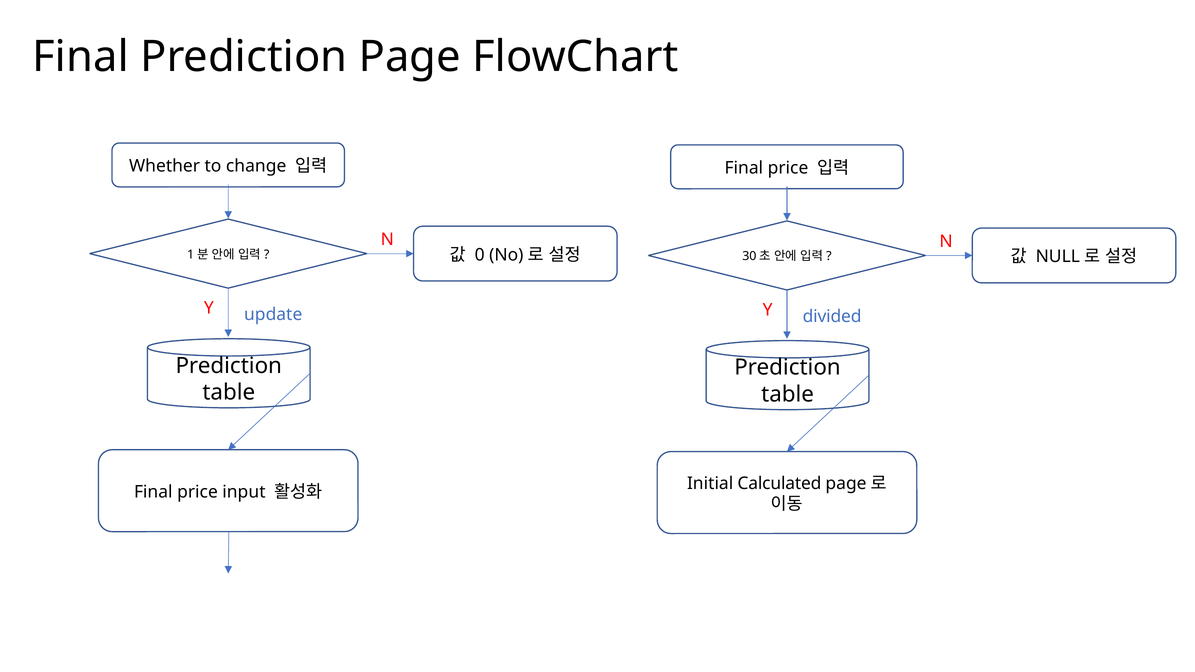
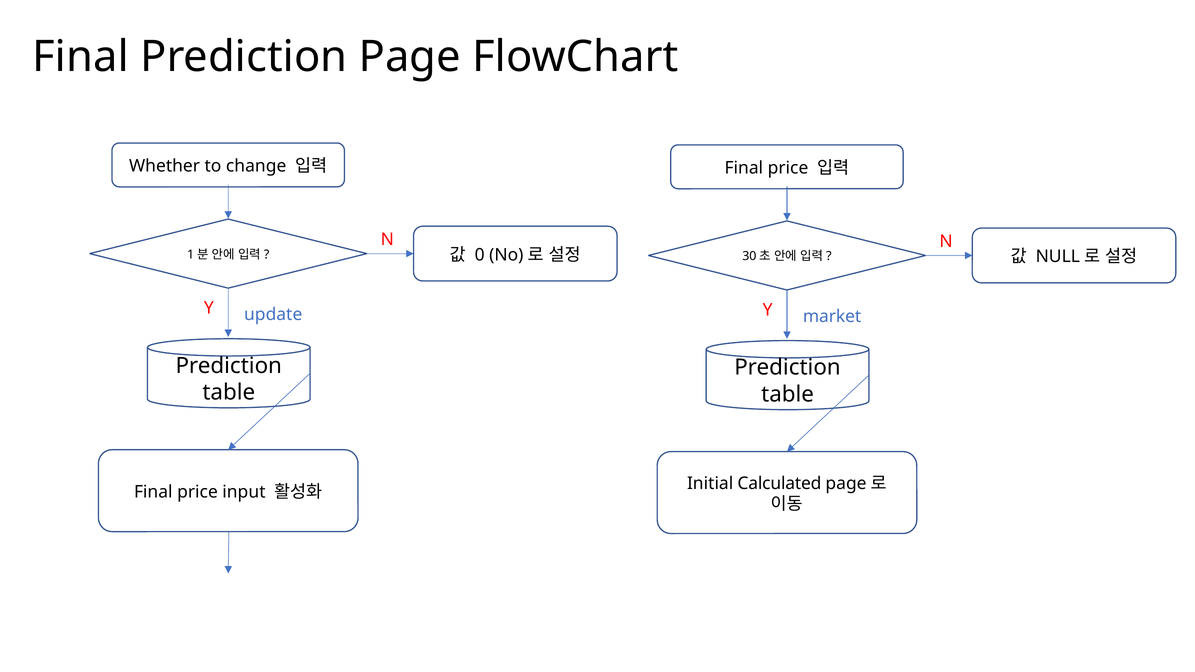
divided: divided -> market (832, 316)
